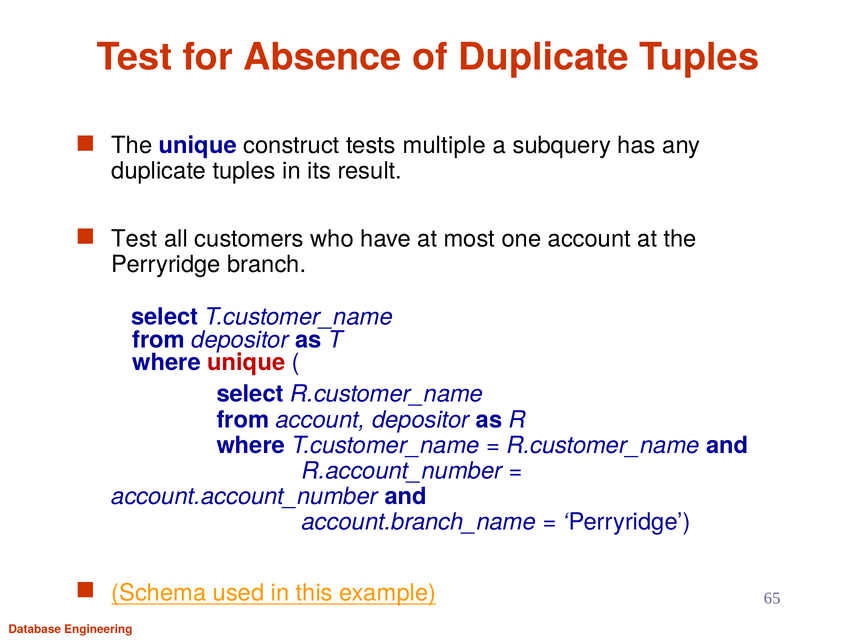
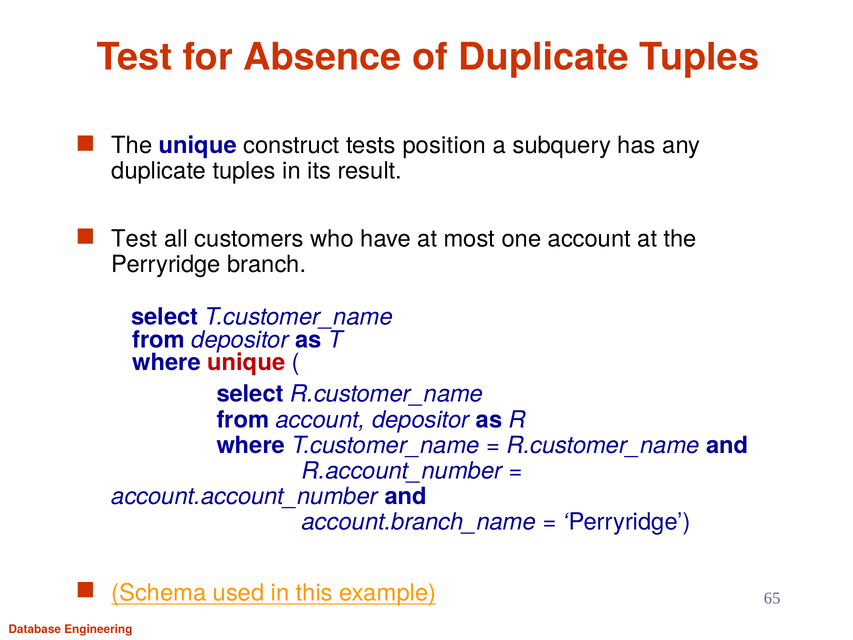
multiple: multiple -> position (444, 145)
